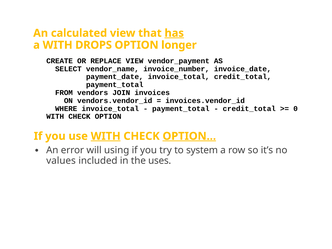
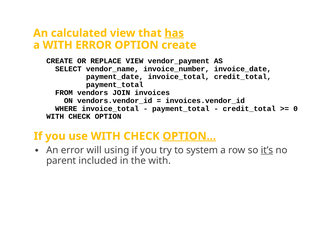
WITH DROPS: DROPS -> ERROR (94, 45)
OPTION longer: longer -> create (179, 45)
WITH underline: present -> none (106, 136)
it’s underline: none -> present (267, 150)
values: values -> parent (61, 161)
the uses: uses -> with (160, 161)
